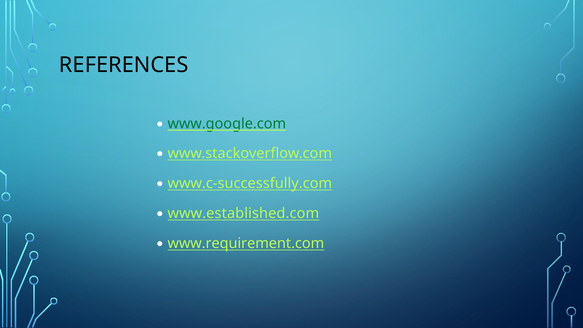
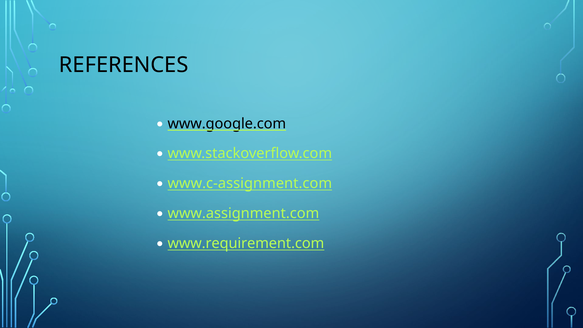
www.google.com colour: green -> black (227, 124)
www.c-successfully.com: www.c-successfully.com -> www.c-assignment.com (250, 183)
www.established.com: www.established.com -> www.assignment.com (243, 213)
